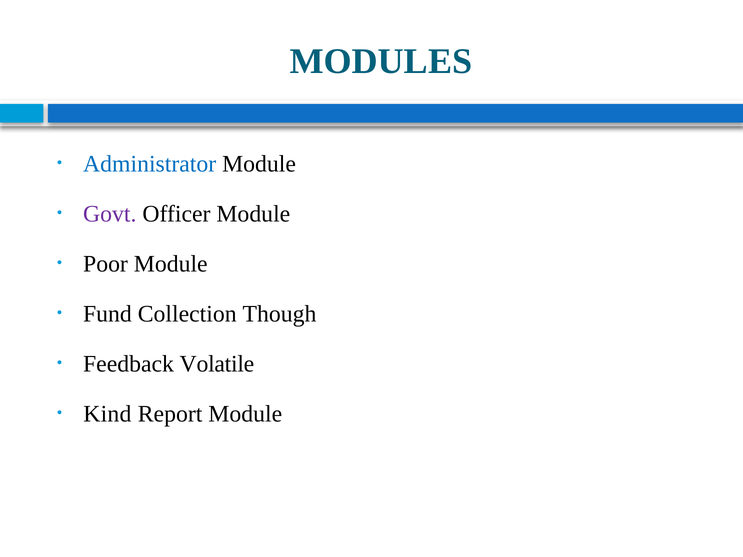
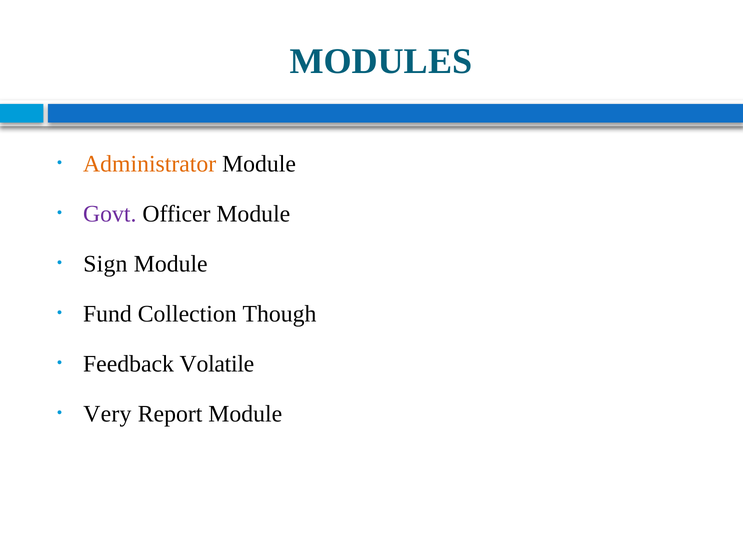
Administrator colour: blue -> orange (150, 164)
Poor: Poor -> Sign (105, 264)
Kind: Kind -> Very (107, 414)
